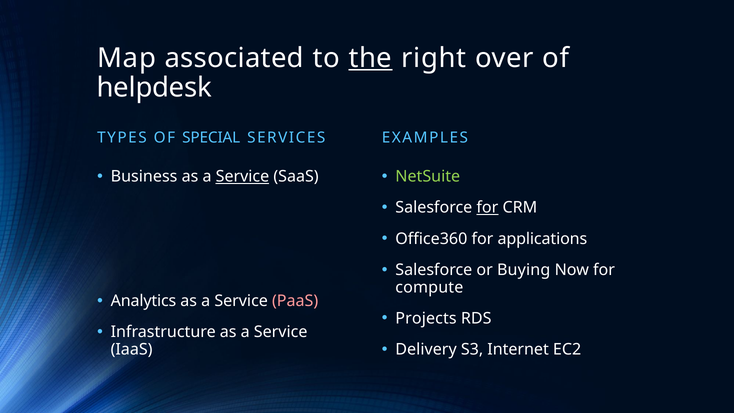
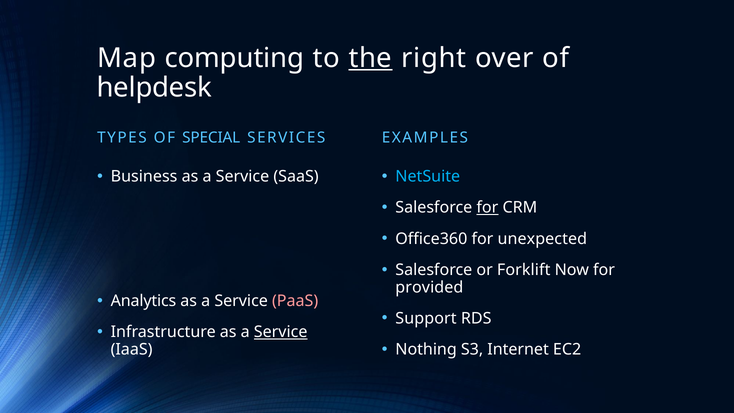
associated: associated -> computing (234, 58)
Service underline: present -> none (242, 177)
NetSuite colour: light green -> light blue (428, 177)
applications: applications -> unexpected (542, 239)
Buying: Buying -> Forklift (524, 270)
compute: compute -> provided (429, 287)
Projects: Projects -> Support (426, 318)
Service underline: none -> present (281, 332)
Delivery: Delivery -> Nothing (426, 349)
